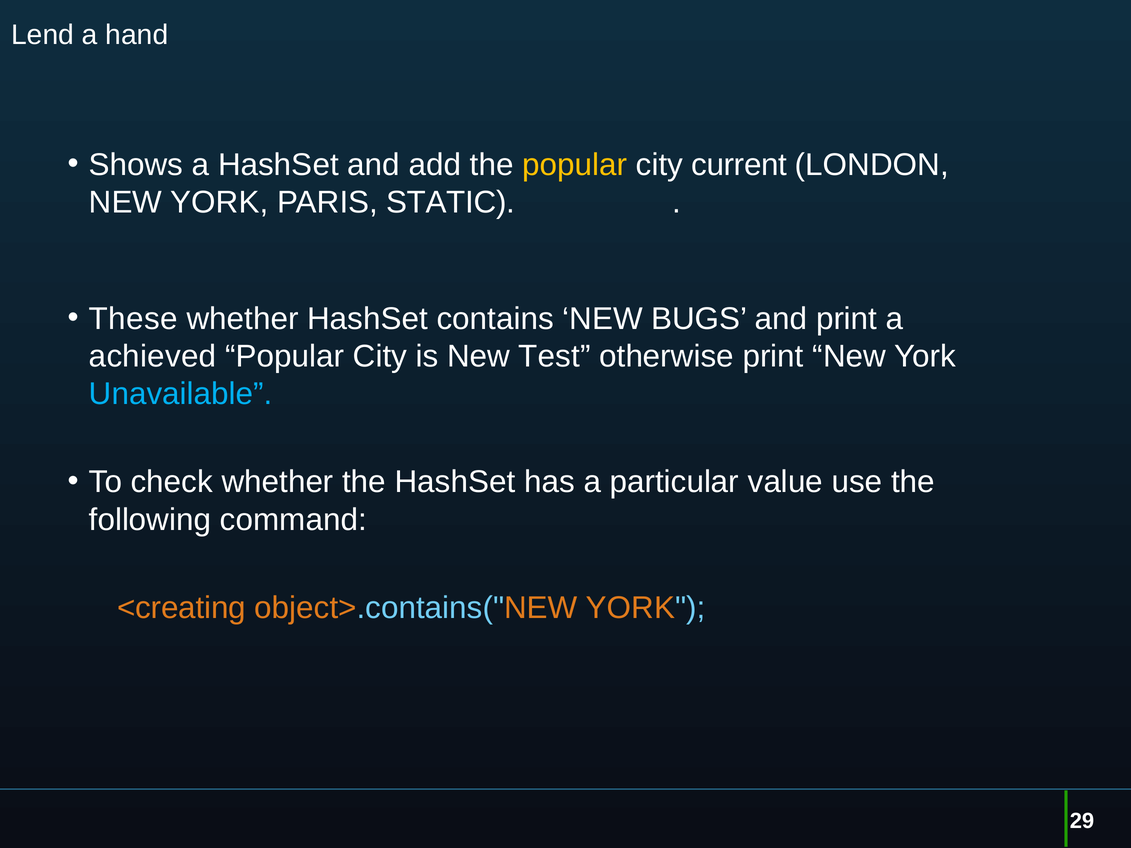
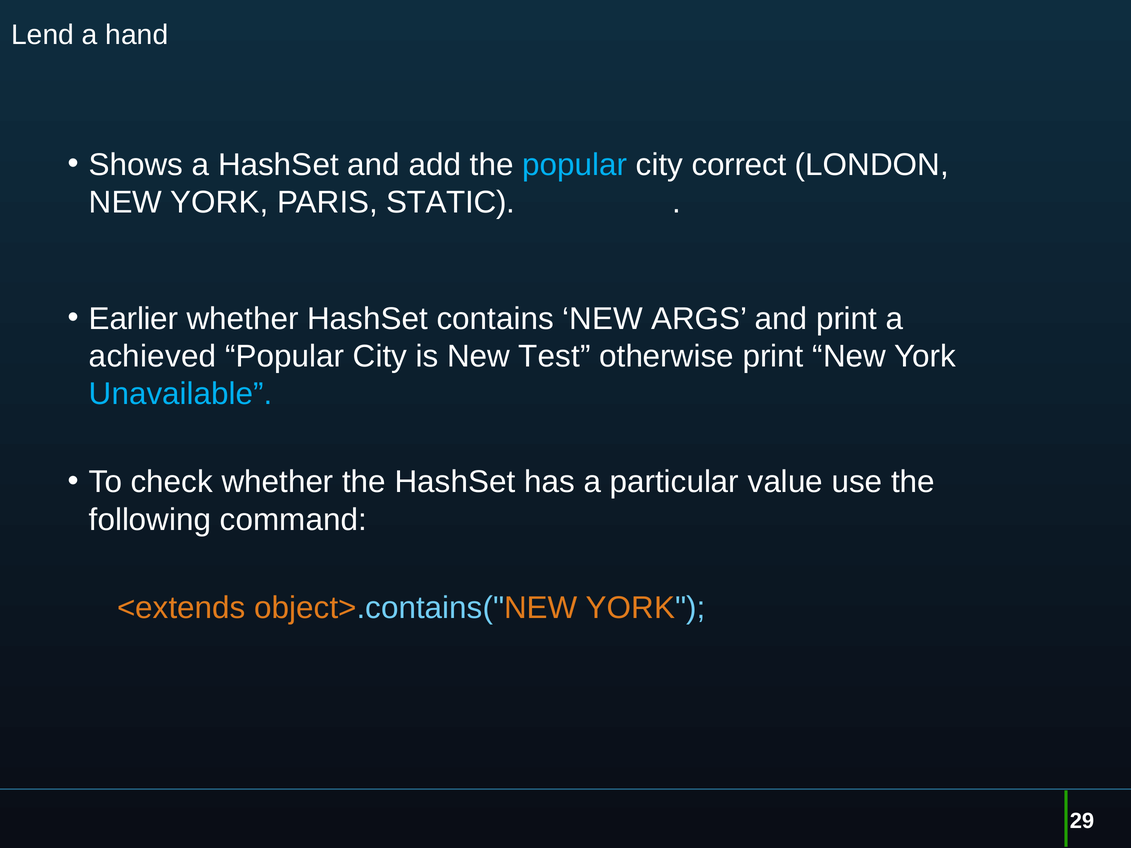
popular colour: yellow -> light blue (575, 165)
current: current -> correct (739, 165)
These: These -> Earlier (134, 319)
BUGS: BUGS -> ARGS (699, 319)
<creating: <creating -> <extends (181, 608)
